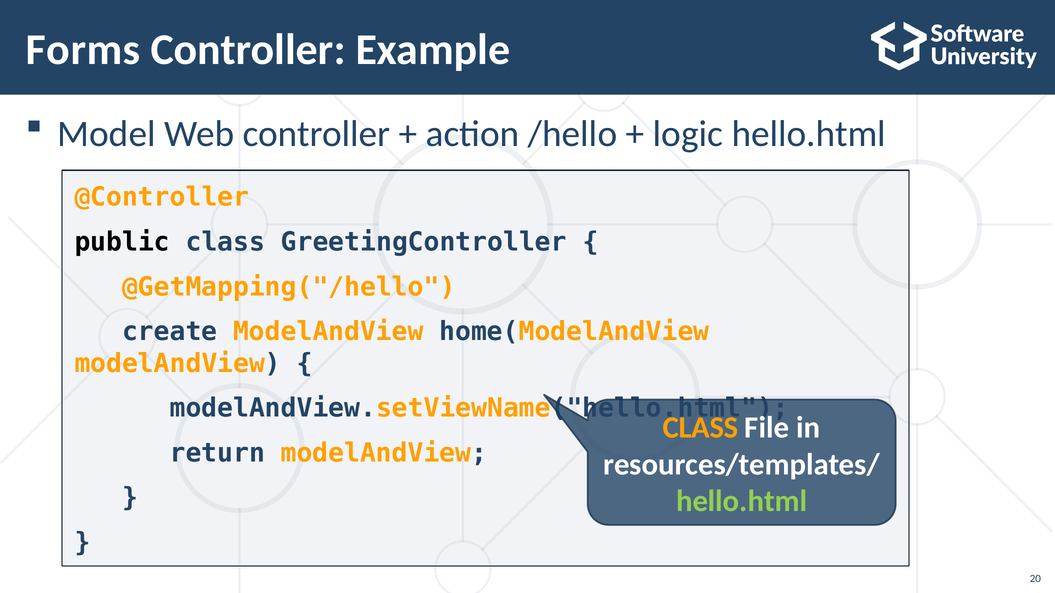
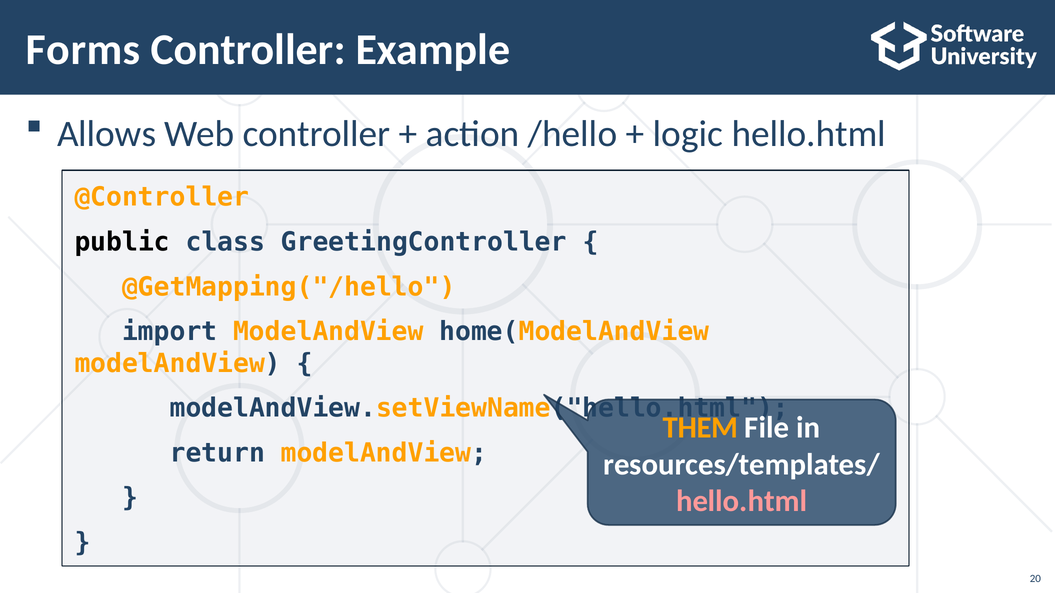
Model: Model -> Allows (107, 134)
create: create -> import (170, 332)
CLASS: CLASS -> THEM (701, 428)
hello.html colour: light green -> pink (742, 502)
